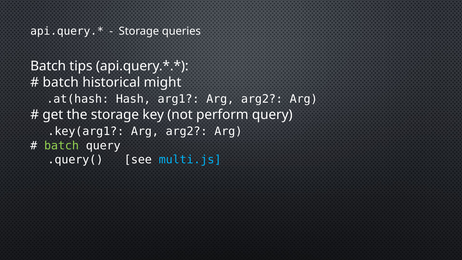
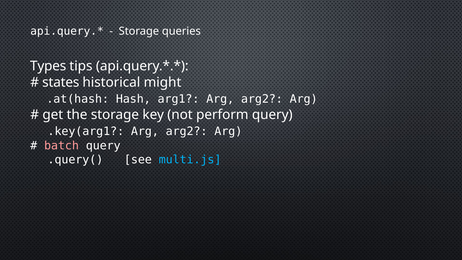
Batch: Batch -> Types (48, 66)
batch: batch -> states (61, 82)
batch colour: light green -> pink (62, 146)
